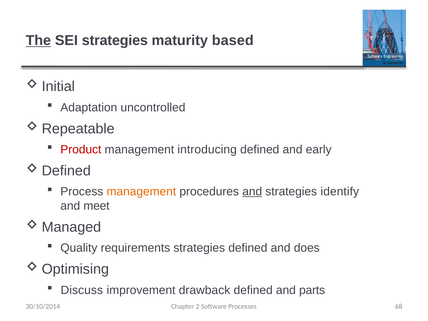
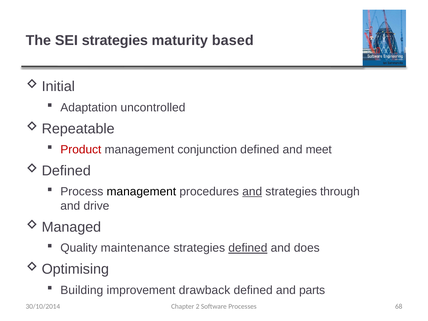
The underline: present -> none (38, 41)
introducing: introducing -> conjunction (207, 150)
early: early -> meet (319, 150)
management colour: orange -> black (141, 192)
identify: identify -> through (340, 192)
meet: meet -> drive (96, 206)
requirements: requirements -> maintenance (135, 248)
defined underline: none -> present (248, 248)
Discuss: Discuss -> Building (82, 290)
